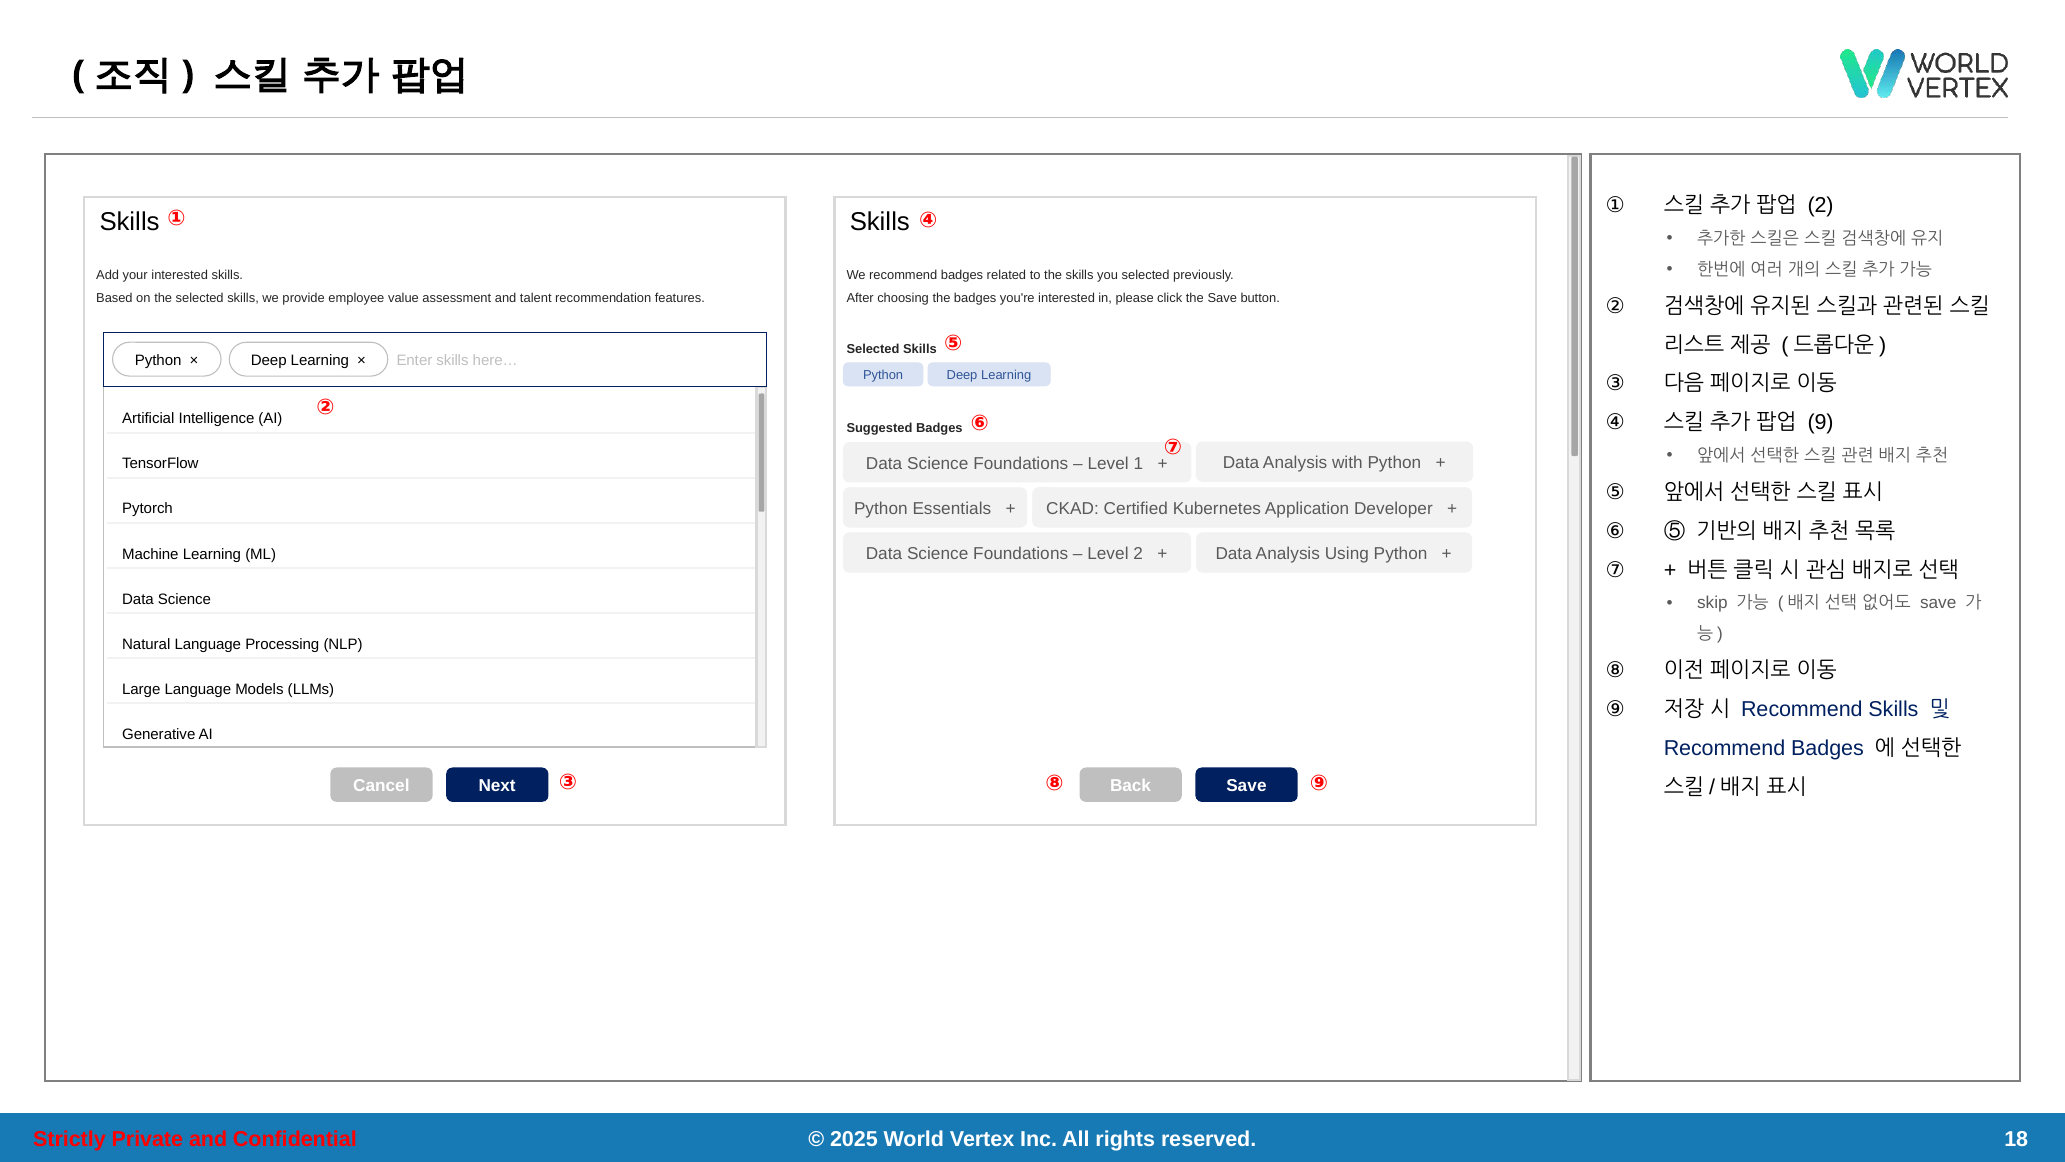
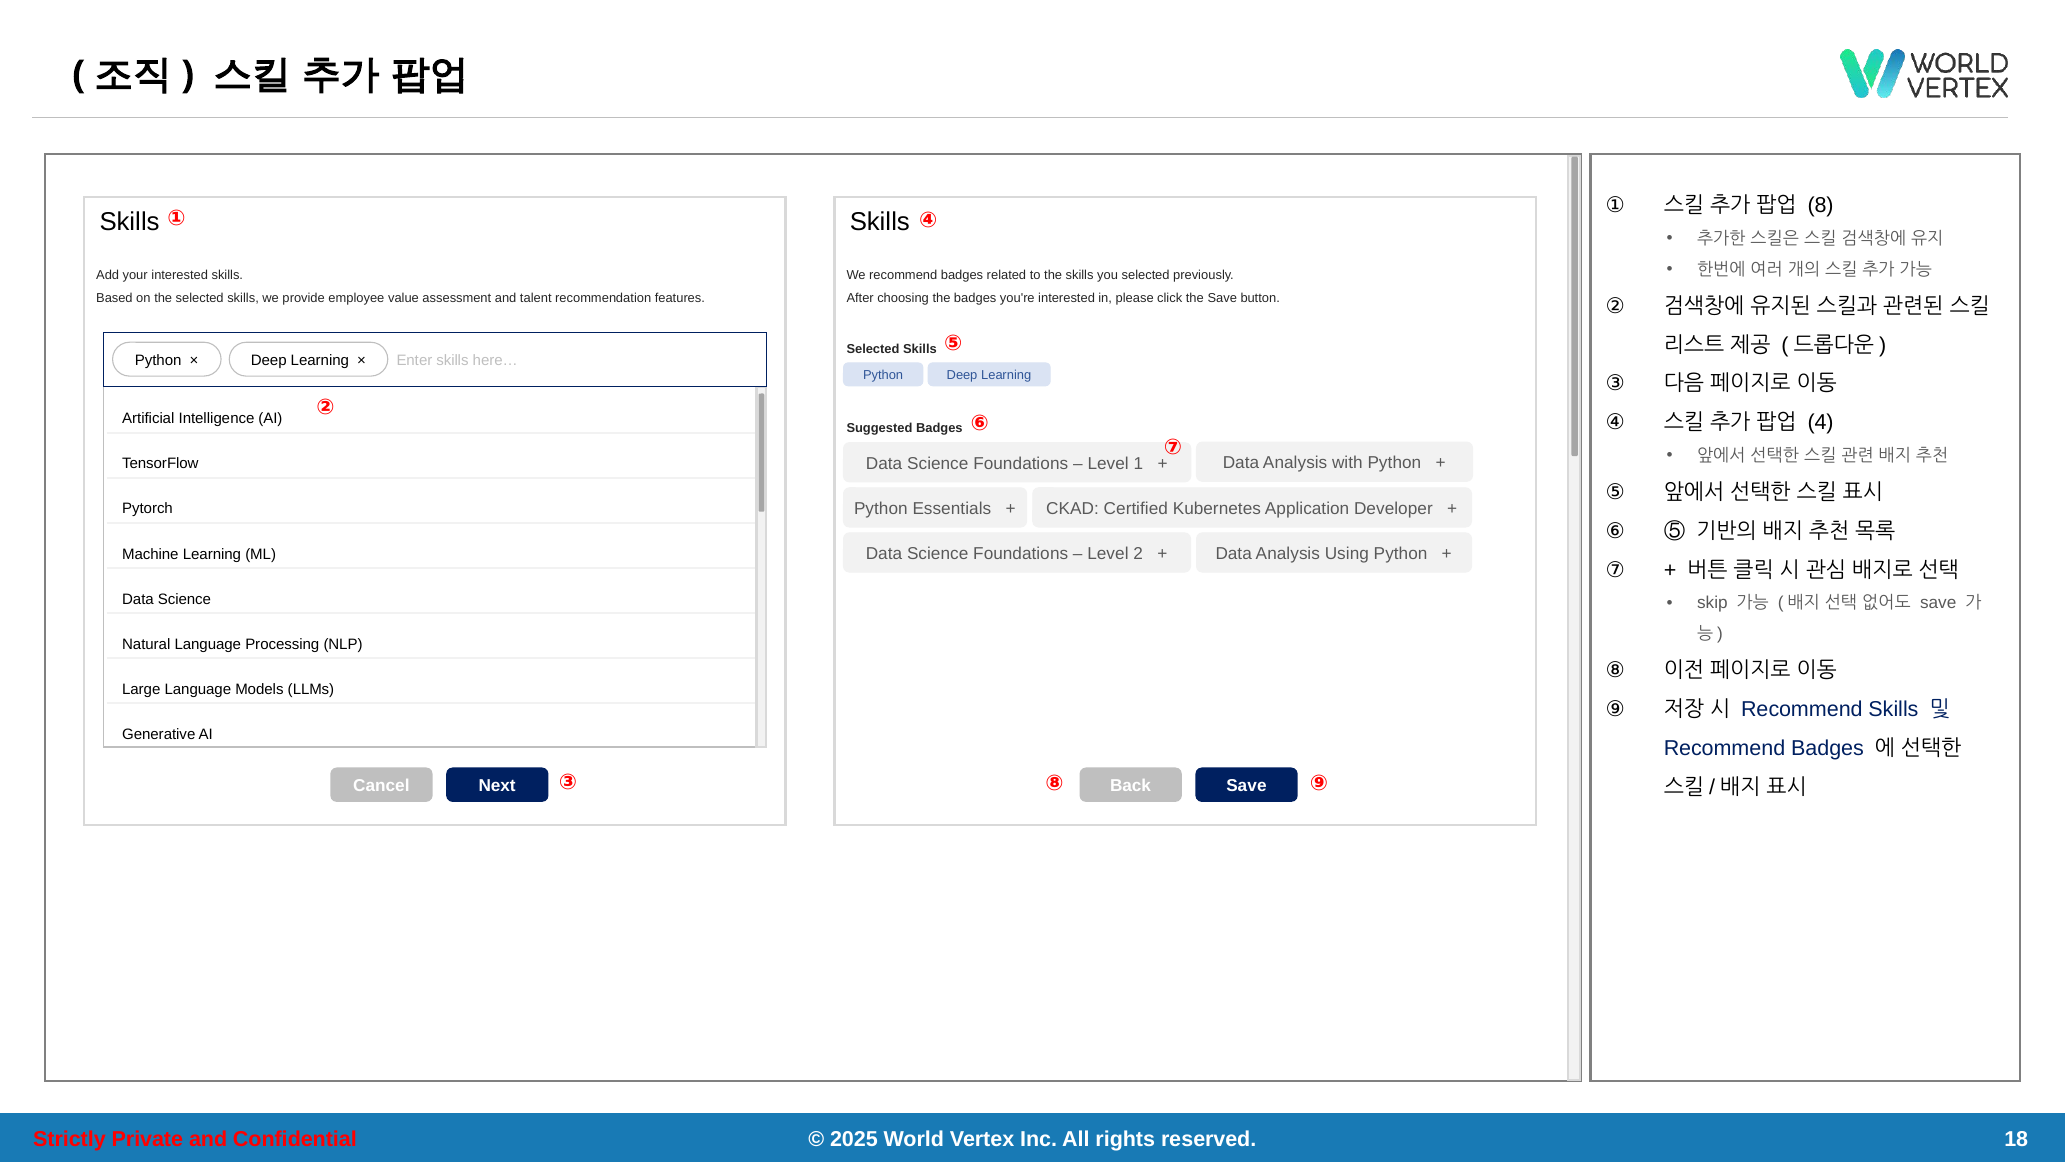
2: 2 -> 8 (1821, 206)
9: 9 -> 4 (1821, 423)
